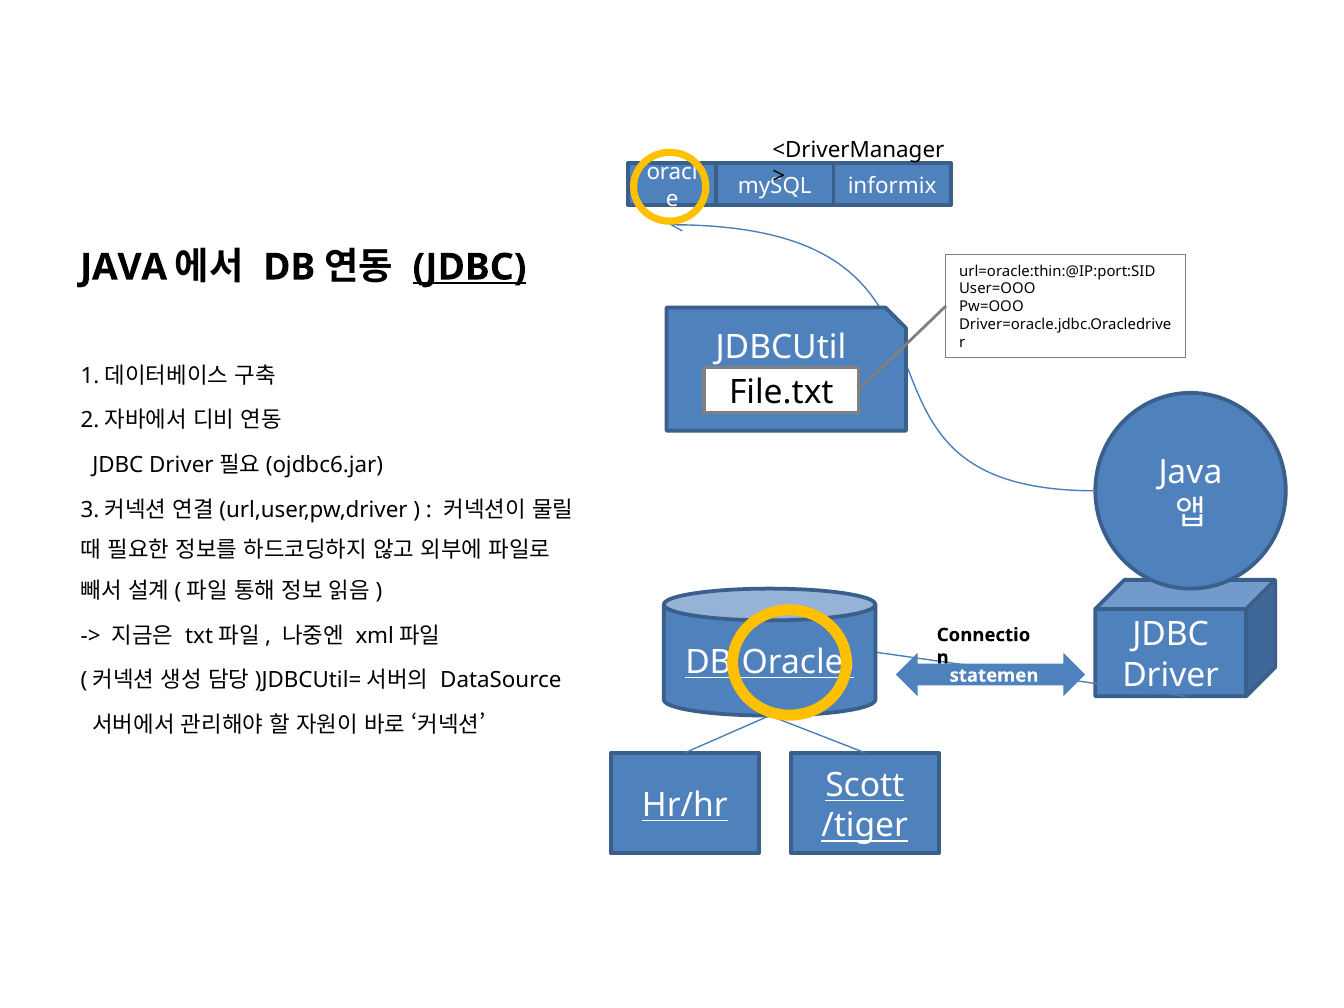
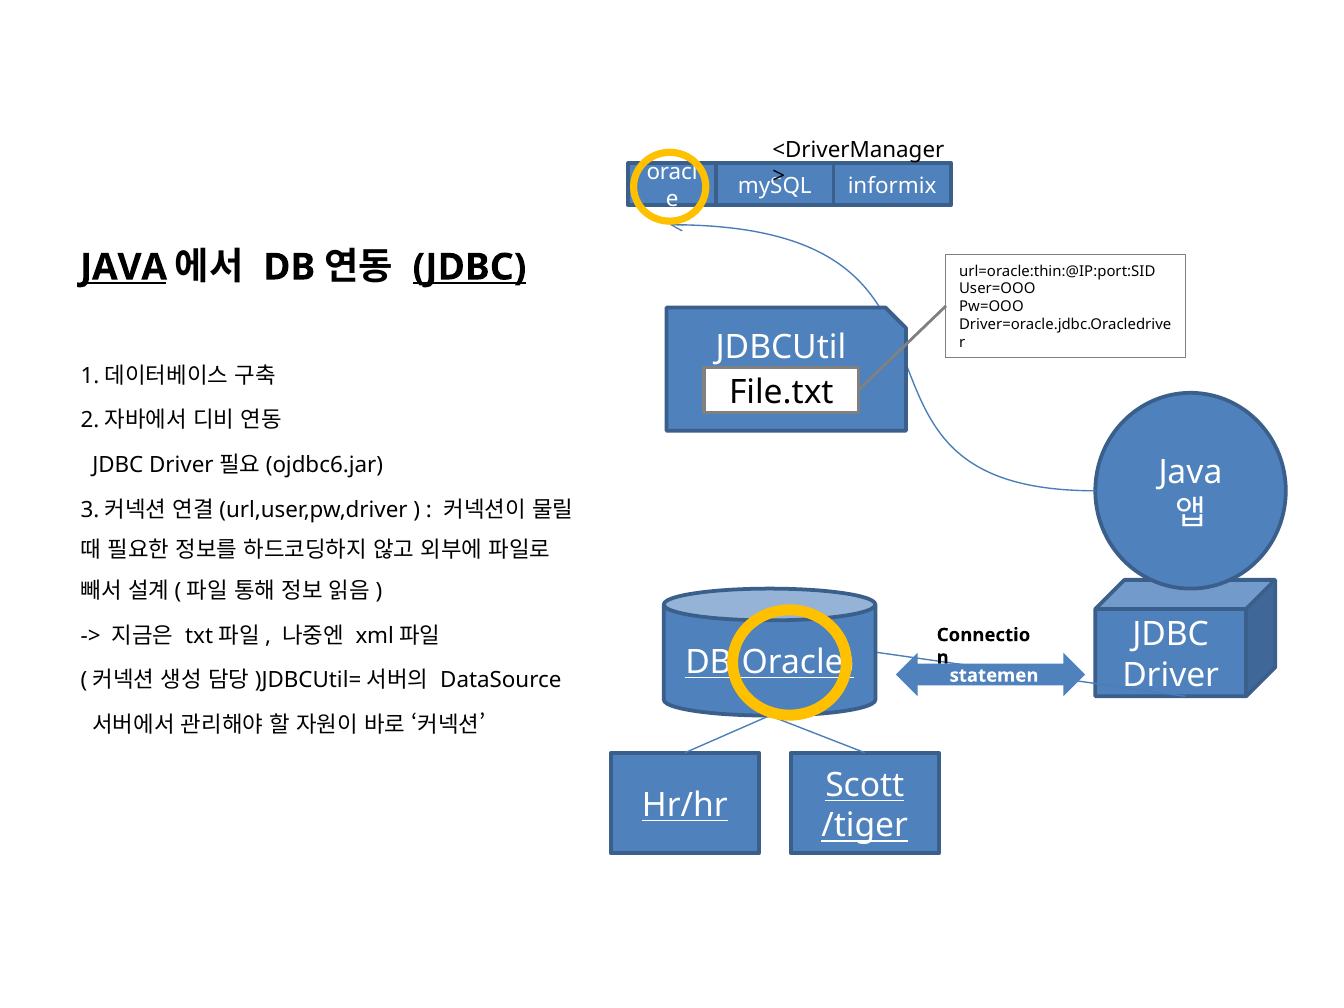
JAVA underline: none -> present (124, 267)
